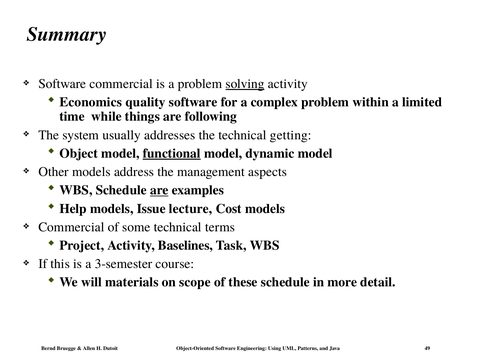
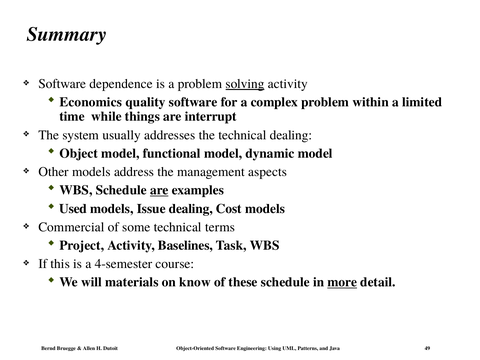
Software commercial: commercial -> dependence (121, 84)
following: following -> interrupt (211, 117)
technical getting: getting -> dealing (291, 135)
functional underline: present -> none (172, 153)
Help: Help -> Used (73, 209)
Issue lecture: lecture -> dealing (191, 209)
3-semester: 3-semester -> 4-semester (124, 264)
scope: scope -> know (195, 282)
more underline: none -> present (342, 282)
